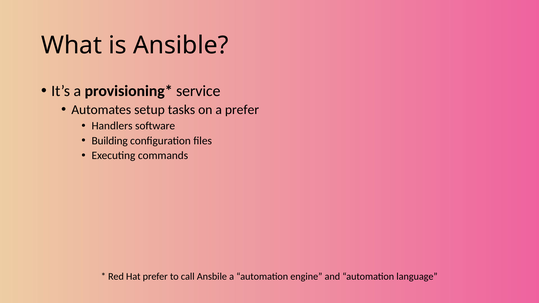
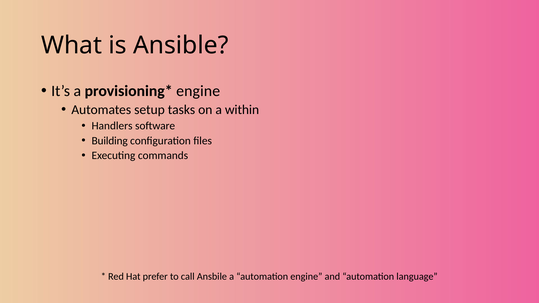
service: service -> engine (198, 91)
a prefer: prefer -> within (242, 110)
